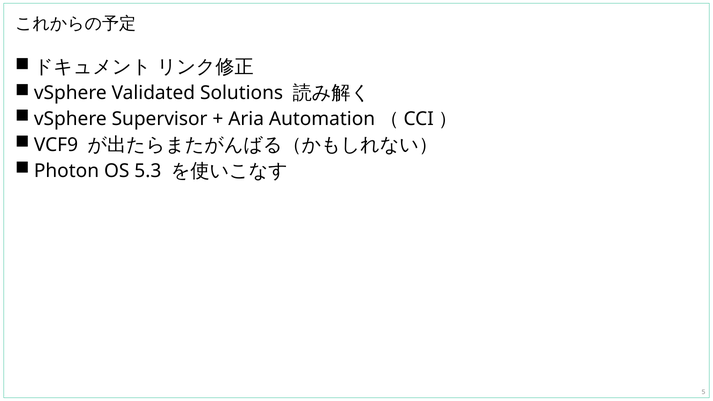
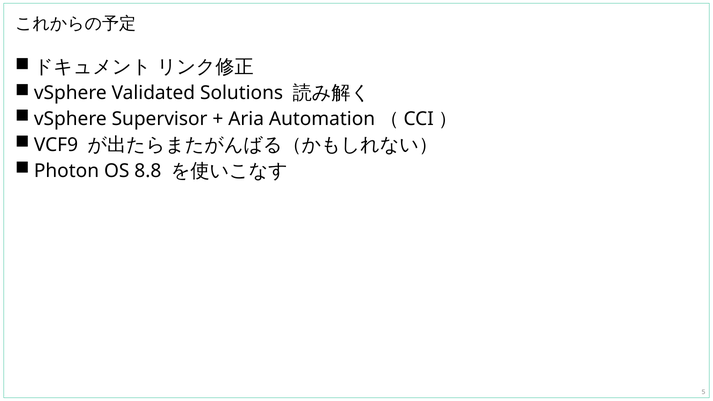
5.3: 5.3 -> 8.8 (148, 171)
